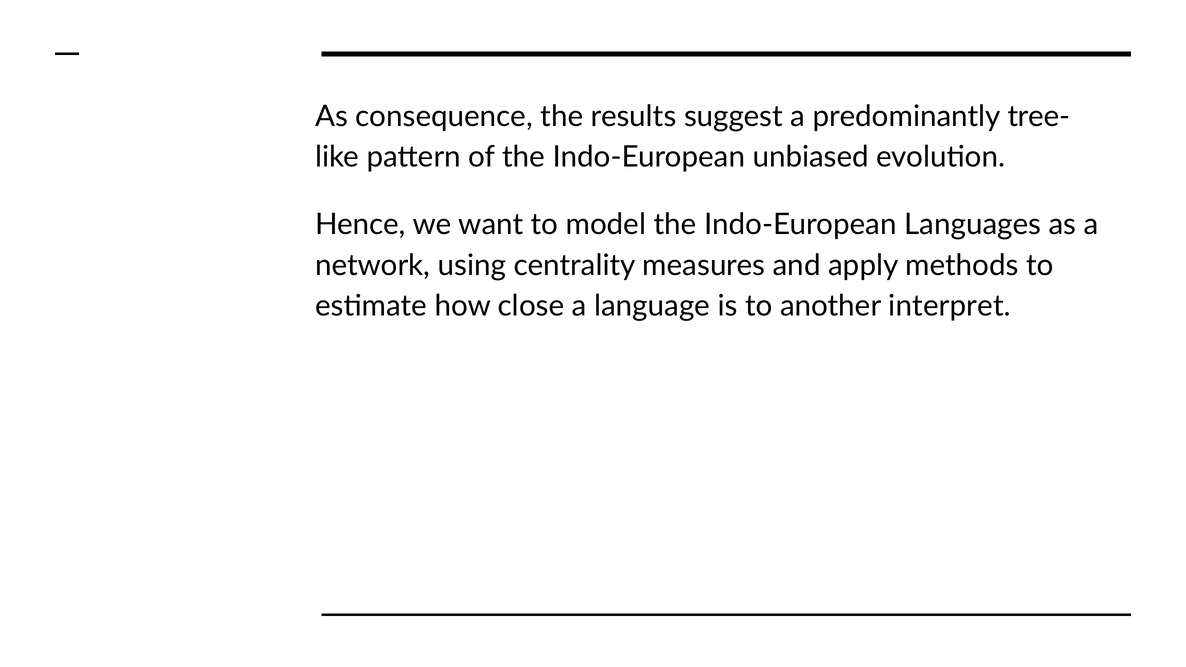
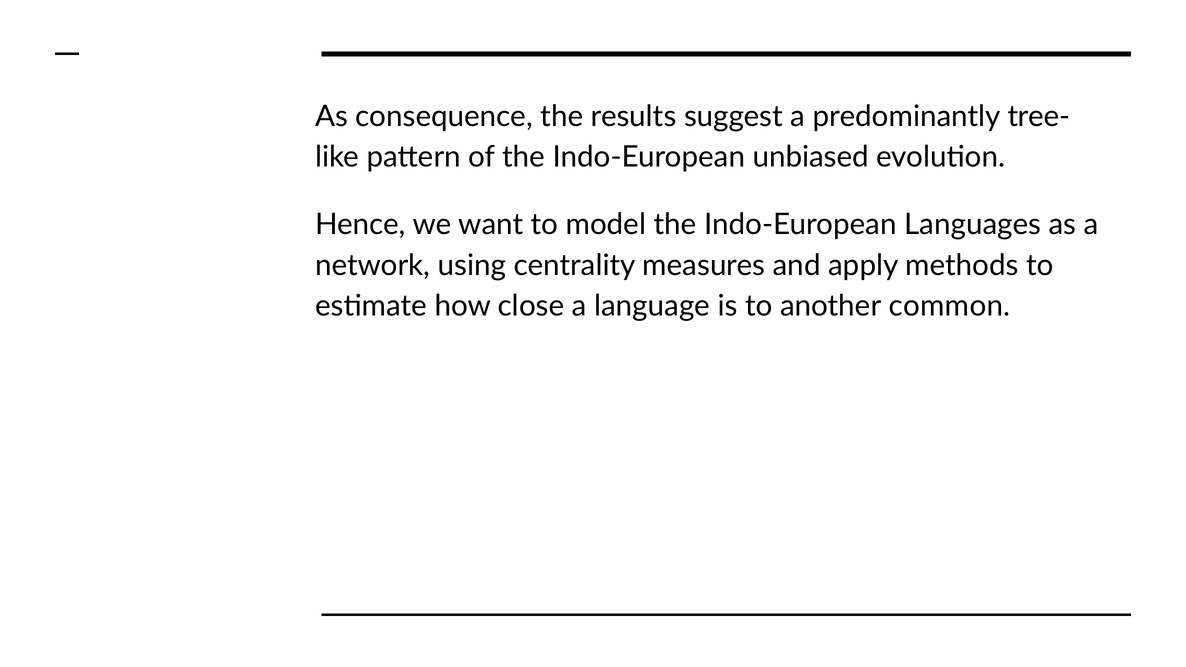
interpret: interpret -> common (950, 306)
